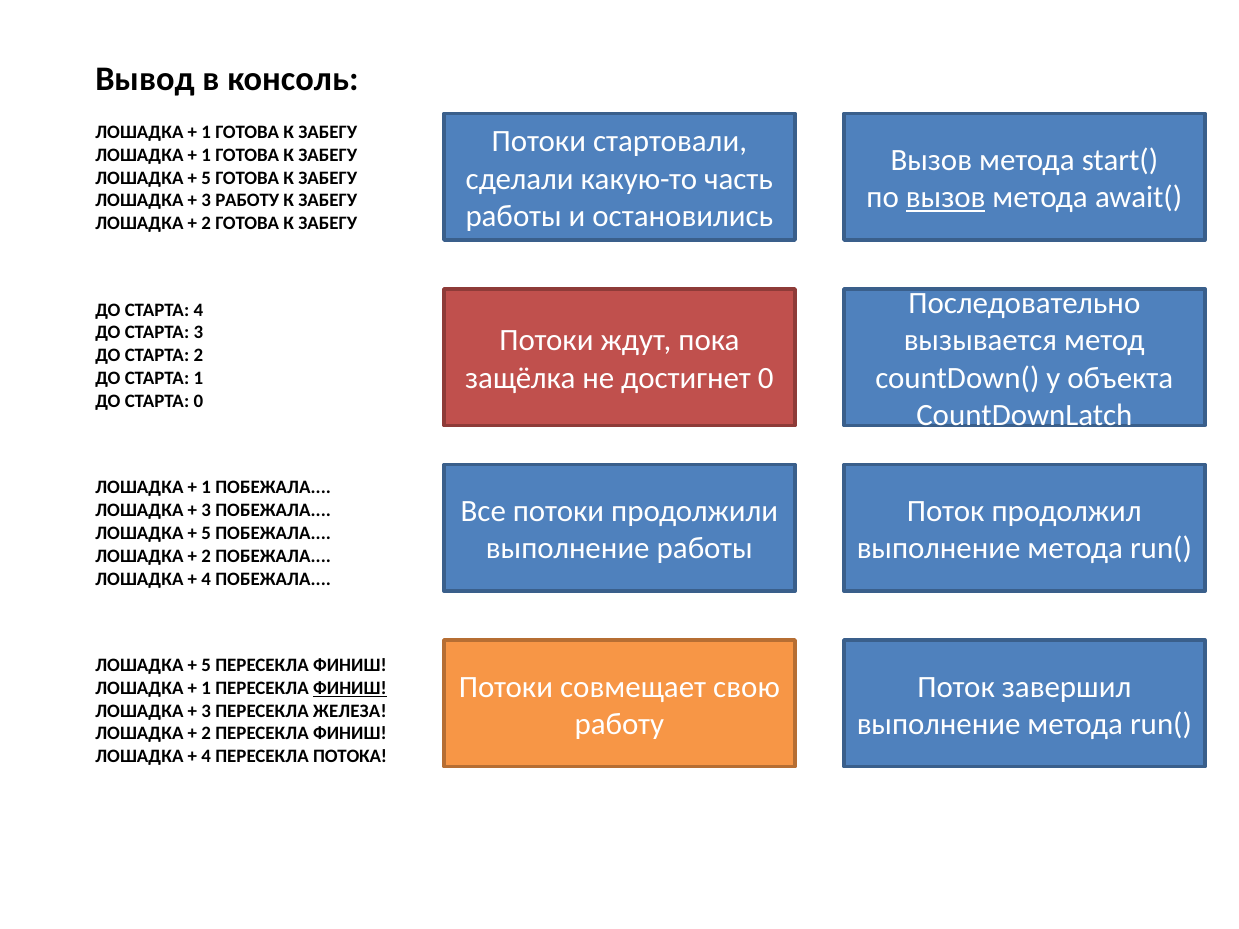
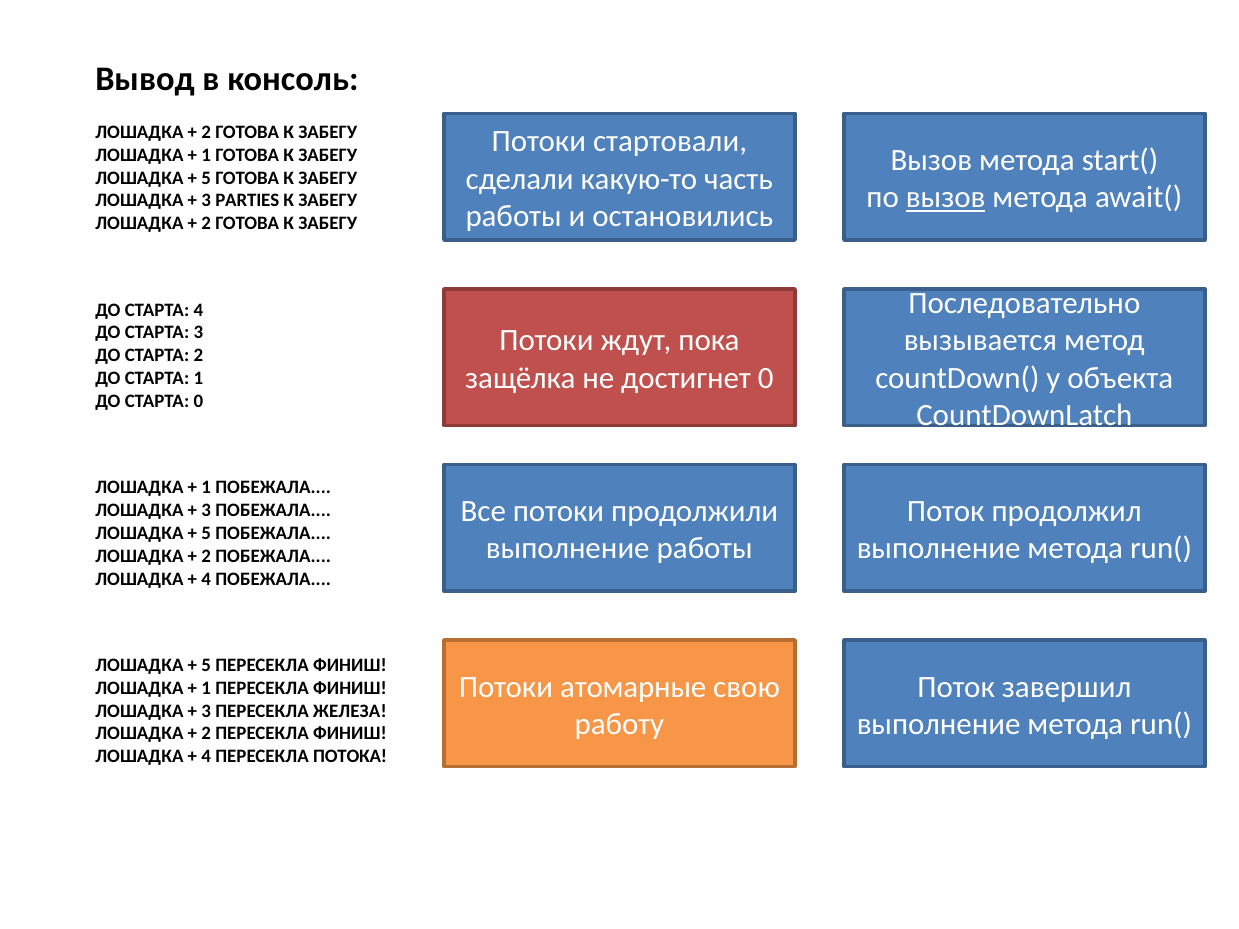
1: 1 -> 2 (206, 132)
3 РАБОТУ: РАБОТУ -> PARTIES (247, 201)
совмещает: совмещает -> атомарные (633, 687)
ФИНИШ underline: present -> none (350, 688)
